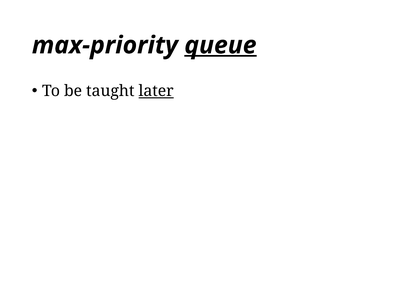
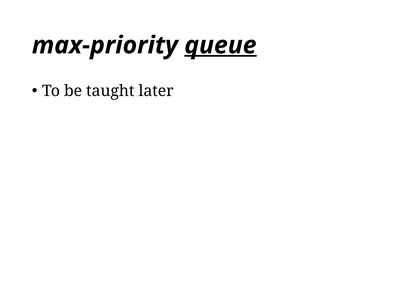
later underline: present -> none (156, 91)
